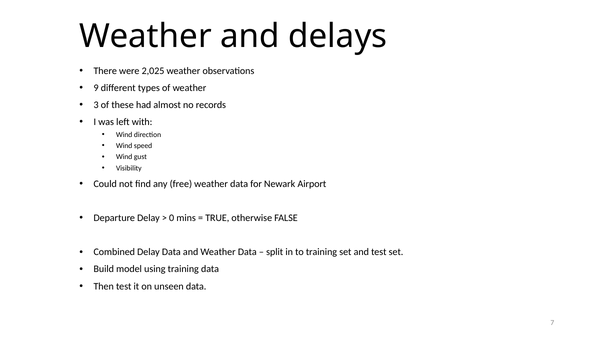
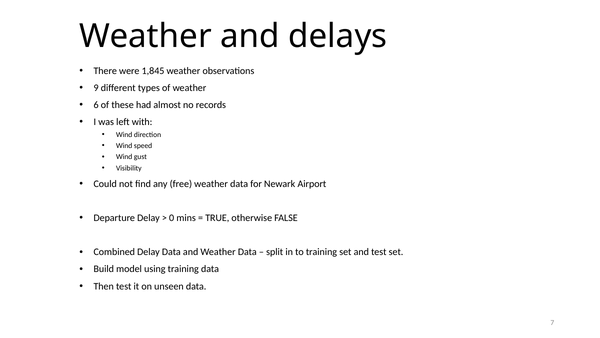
2,025: 2,025 -> 1,845 (153, 71)
3: 3 -> 6 (96, 105)
